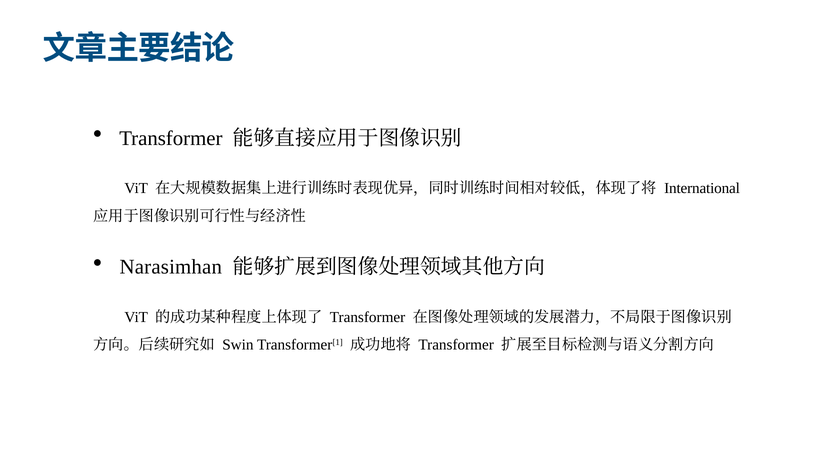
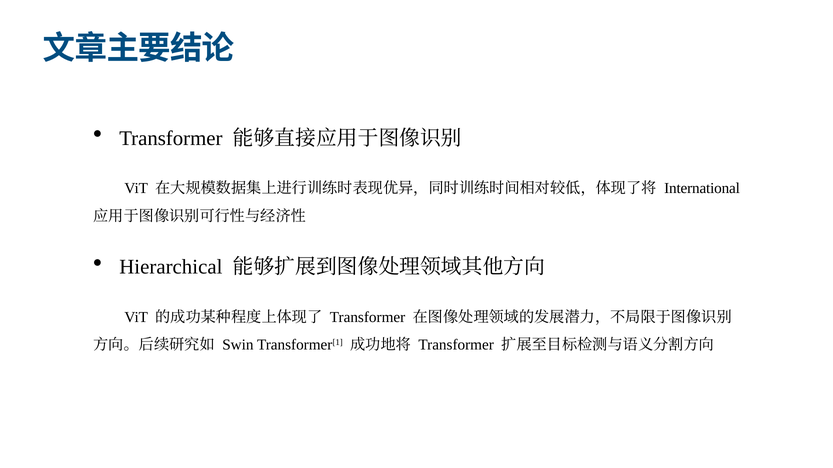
Narasimhan: Narasimhan -> Hierarchical (171, 267)
